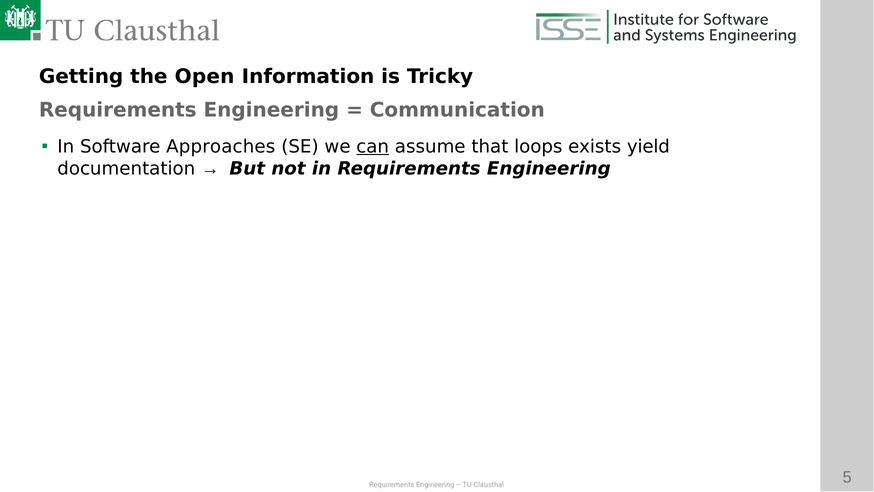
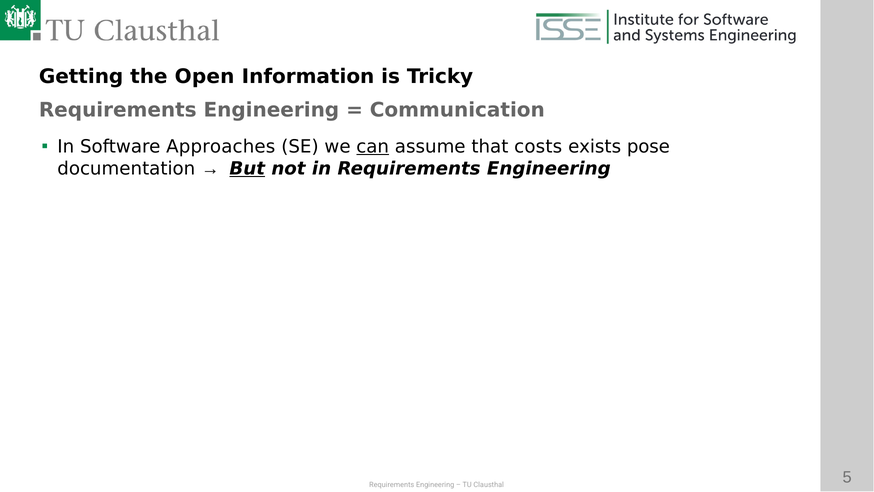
loops: loops -> costs (538, 147)
yield: yield -> pose (648, 147)
But underline: none -> present (247, 168)
